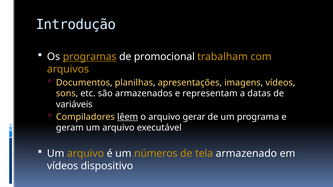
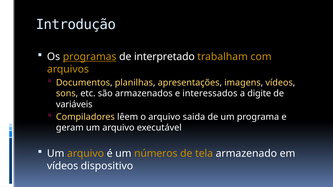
promocional: promocional -> interpretado (164, 57)
representam: representam -> interessados (210, 94)
datas: datas -> digite (259, 94)
lêem underline: present -> none (128, 117)
gerar: gerar -> saida (194, 117)
